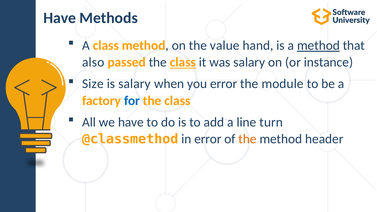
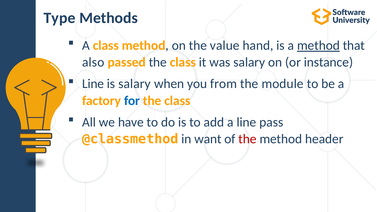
Have: Have -> Type (60, 18)
class underline: present -> none (183, 62)
Size: Size -> Line (93, 84)
you error: error -> from (224, 84)
turn: turn -> pass (271, 122)
in error: error -> want (208, 139)
the colour: orange -> red (247, 139)
